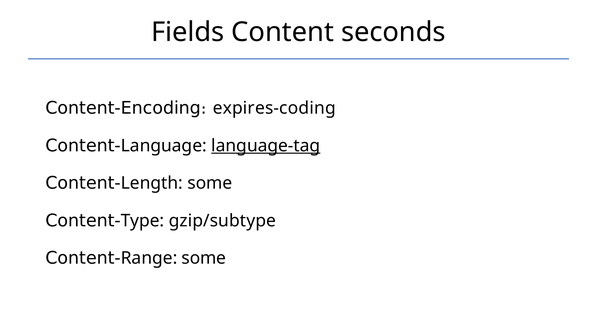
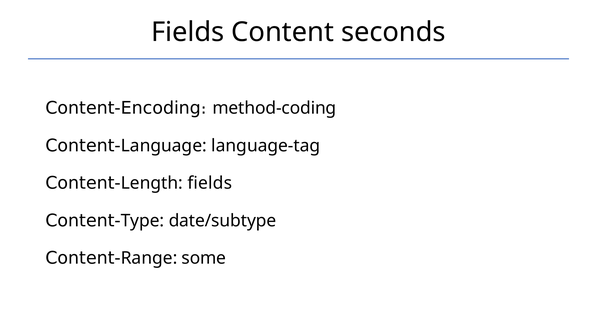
expires-coding: expires-coding -> method-coding (274, 108)
language-tag underline: present -> none (266, 146)
some: some -> fields (210, 183)
gzip/subtype: gzip/subtype -> date/subtype (222, 221)
